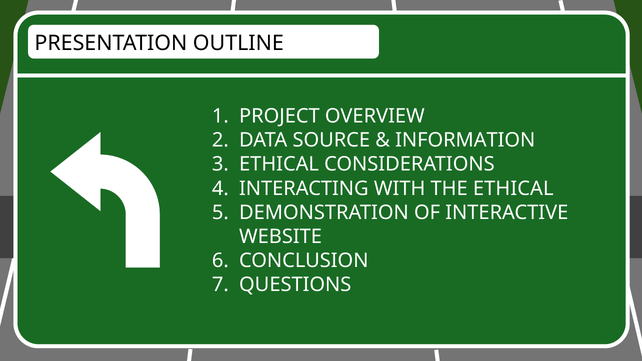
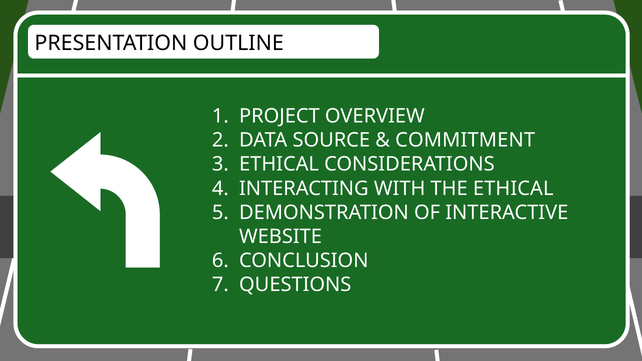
INFORMATION: INFORMATION -> COMMITMENT (465, 140)
